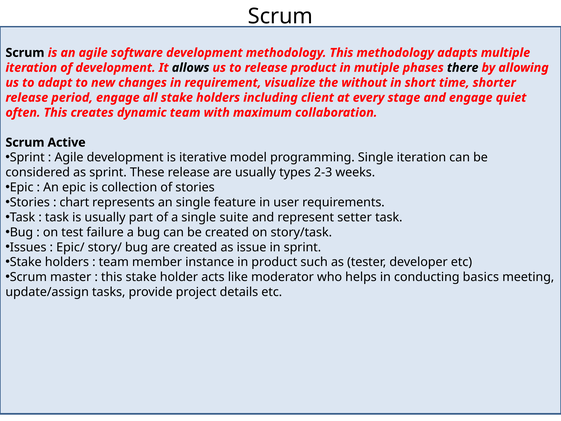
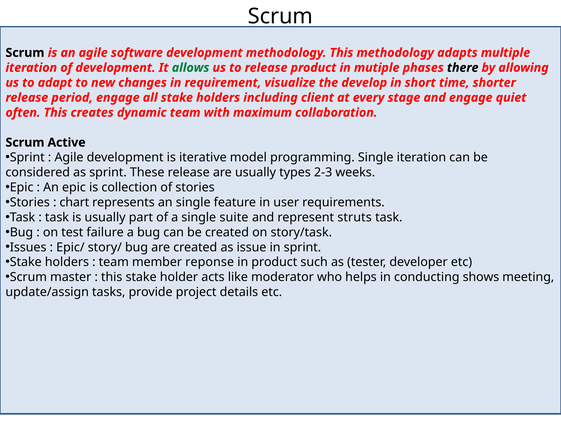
allows colour: black -> green (191, 68)
without: without -> develop (364, 83)
setter: setter -> struts (355, 217)
instance: instance -> reponse (210, 262)
basics: basics -> shows (481, 277)
